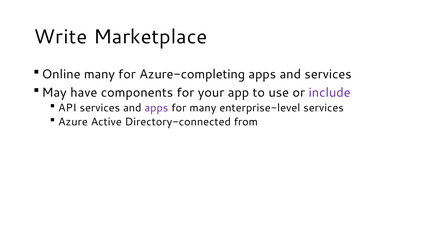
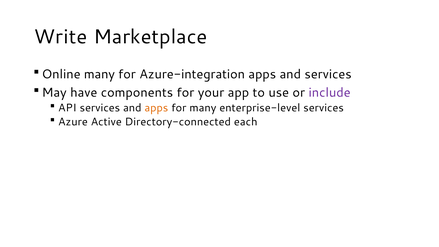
Azure-completing: Azure-completing -> Azure-integration (192, 74)
apps colour: purple -> orange (156, 108)
from: from -> each (246, 122)
